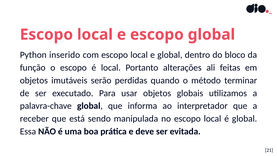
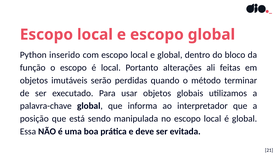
receber: receber -> posição (34, 119)
